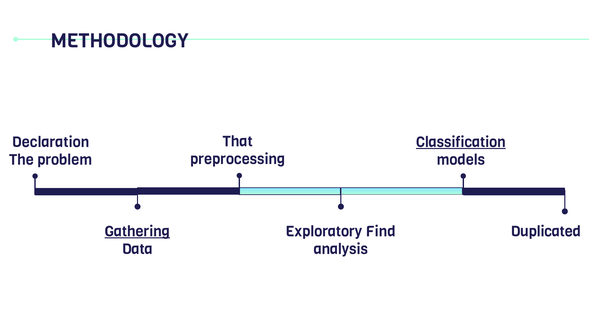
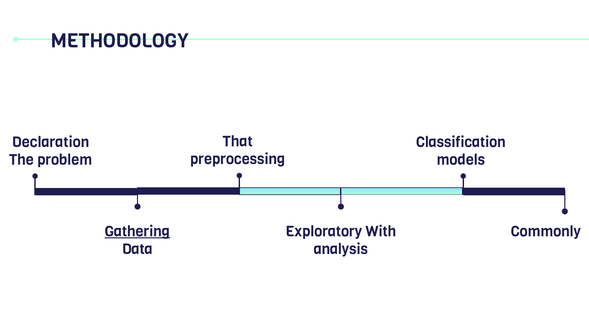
Classification underline: present -> none (461, 142)
Find: Find -> With (381, 231)
Duplicated: Duplicated -> Commonly (546, 231)
